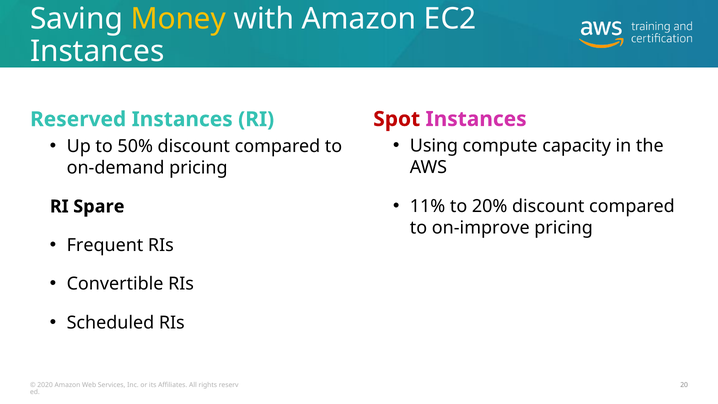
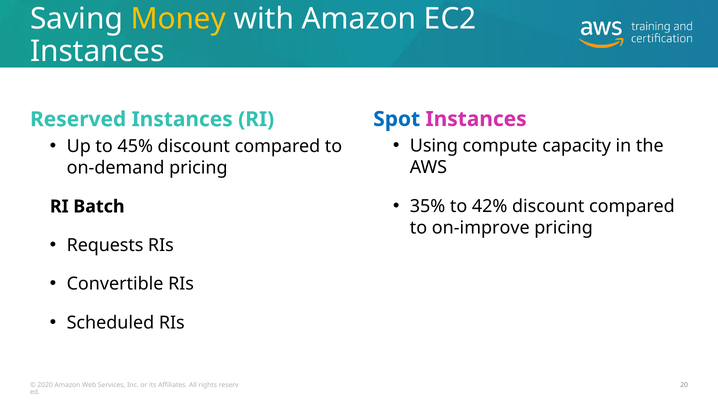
Spot colour: red -> blue (397, 119)
50%: 50% -> 45% (135, 146)
11%: 11% -> 35% (428, 206)
20%: 20% -> 42% (490, 206)
Spare: Spare -> Batch (99, 206)
Frequent: Frequent -> Requests (105, 245)
